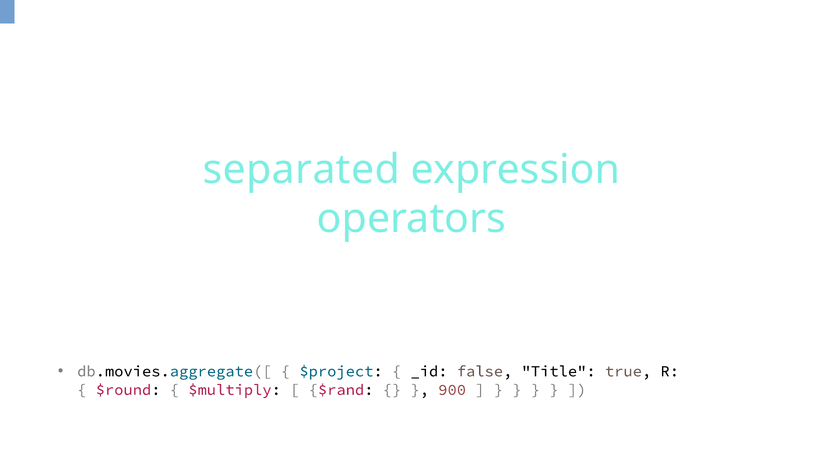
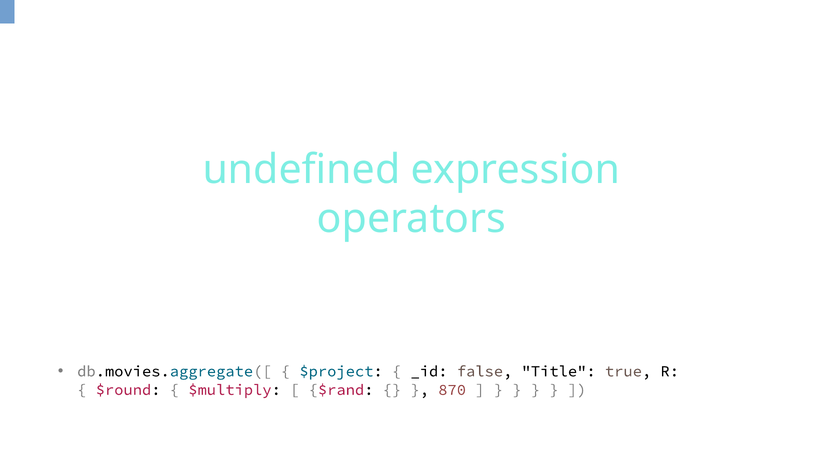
separated: separated -> undefined (301, 169)
900: 900 -> 870 (452, 390)
